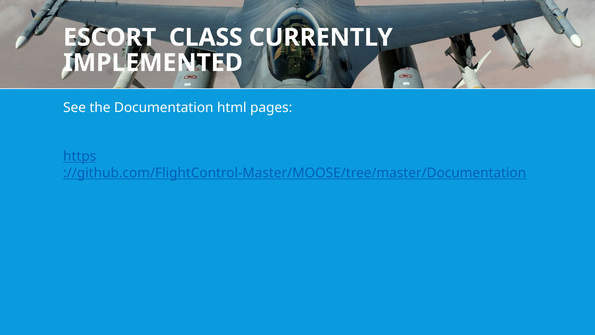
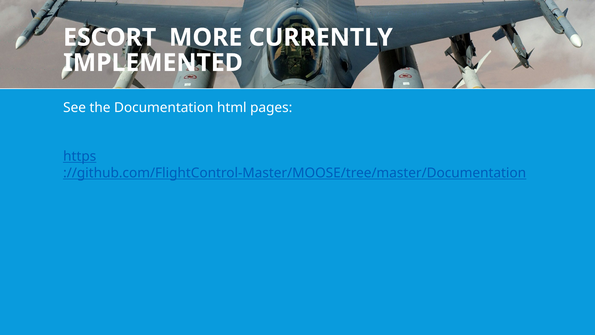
CLASS: CLASS -> MORE (206, 37)
